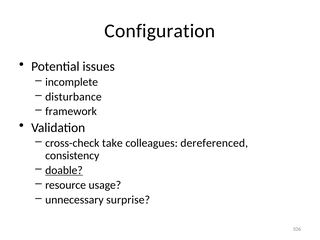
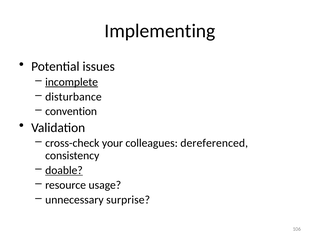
Configuration: Configuration -> Implementing (160, 31)
incomplete underline: none -> present (72, 82)
framework: framework -> convention (71, 111)
take: take -> your (112, 143)
